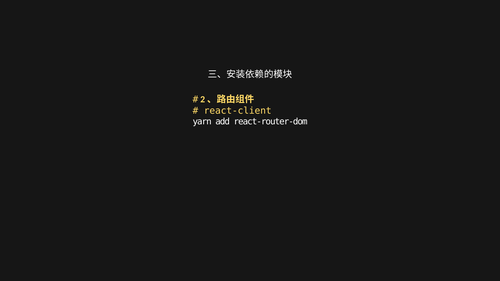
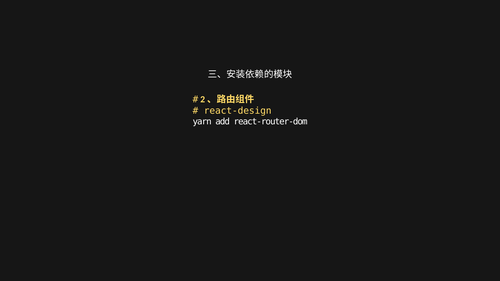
react-client: react-client -> react-design (238, 111)
